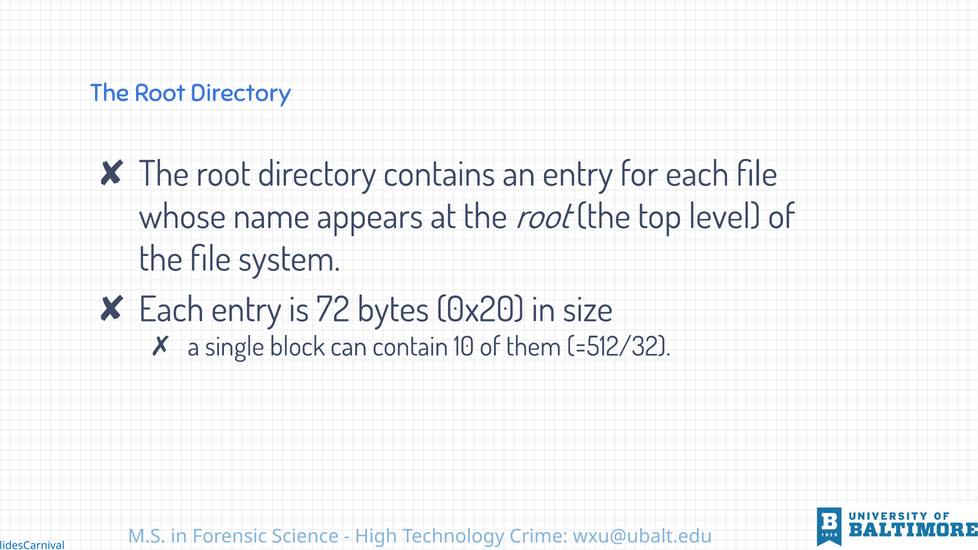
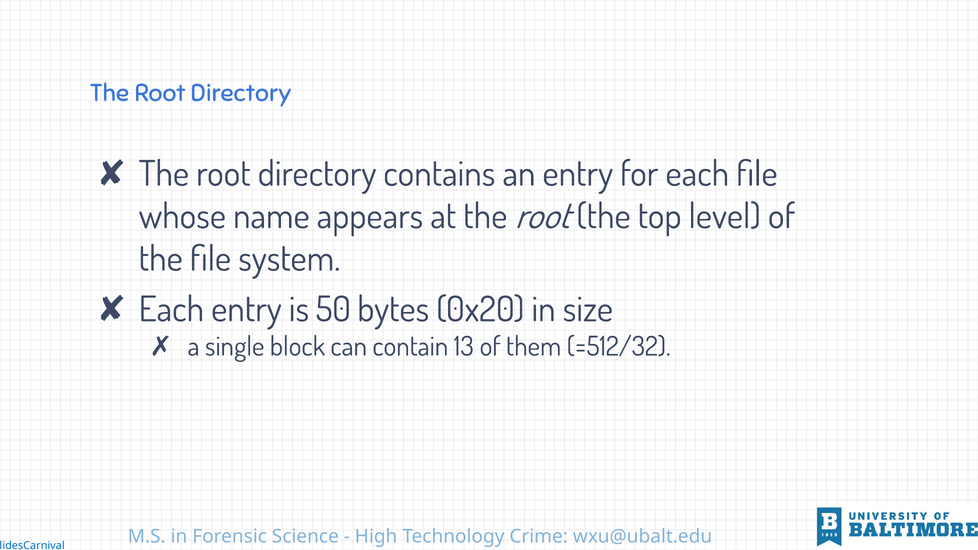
72: 72 -> 50 (333, 310)
10: 10 -> 13 (464, 347)
